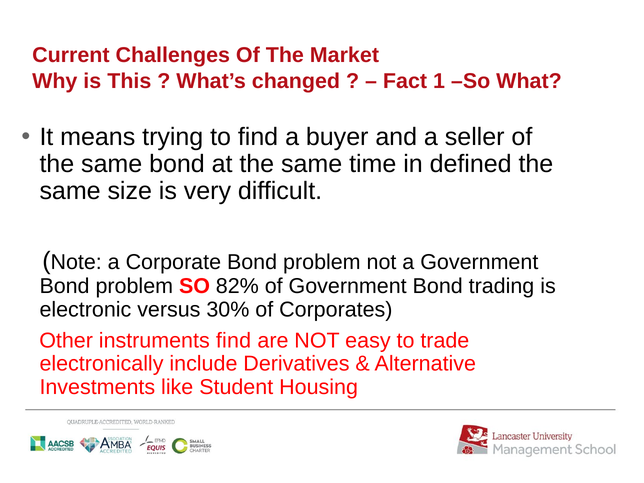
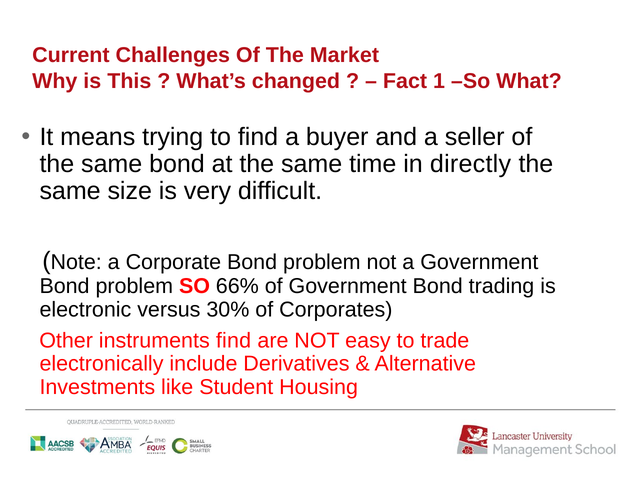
defined: defined -> directly (471, 164)
82%: 82% -> 66% (237, 286)
